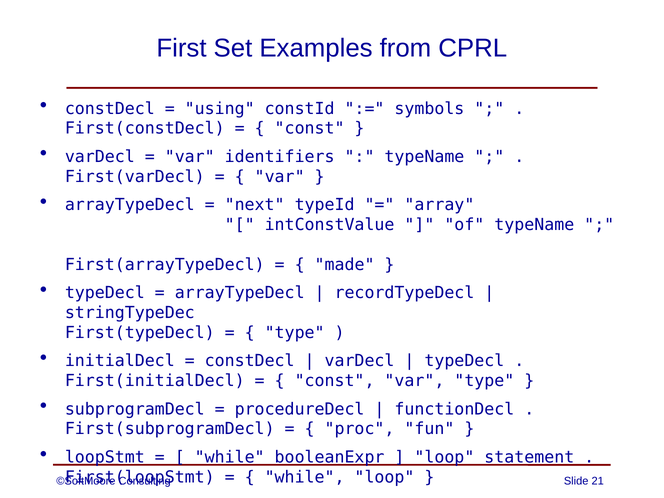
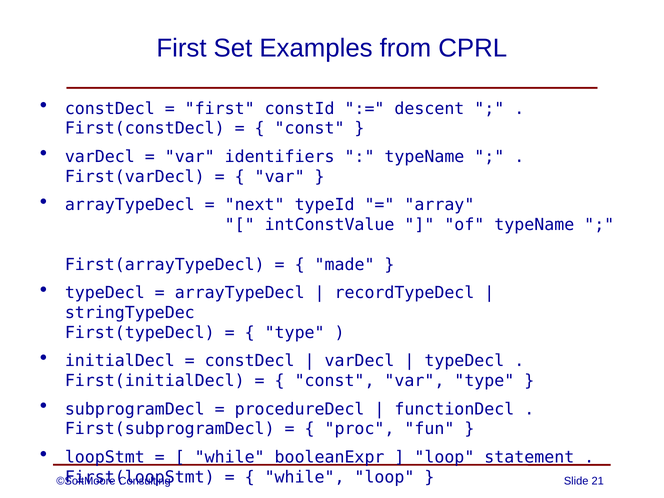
using: using -> first (220, 109)
symbols: symbols -> descent (429, 109)
